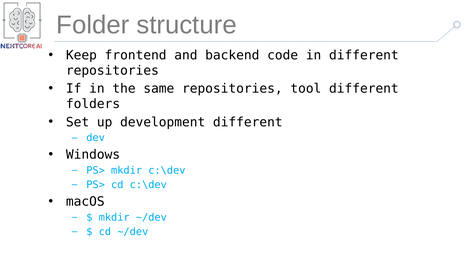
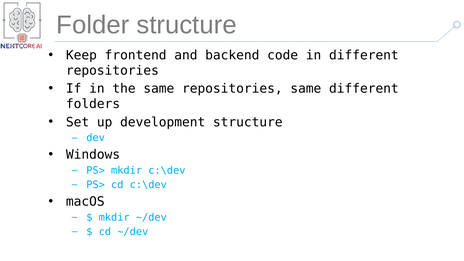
repositories tool: tool -> same (306, 89)
development different: different -> structure (248, 122)
